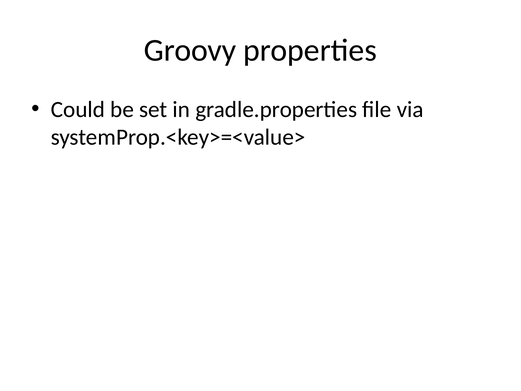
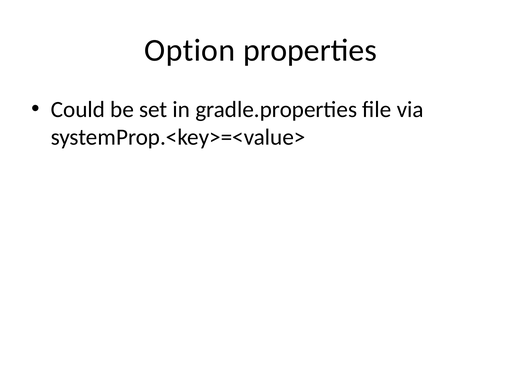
Groovy: Groovy -> Option (190, 50)
